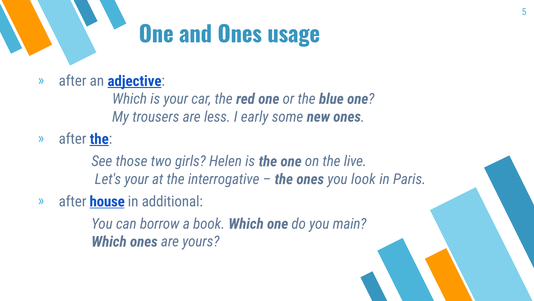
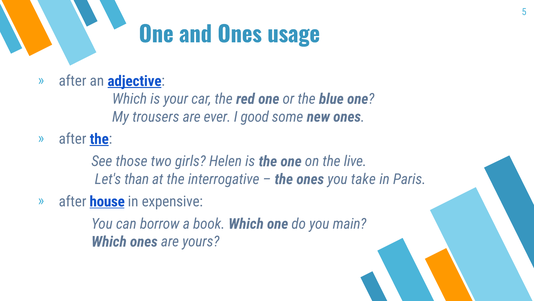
less: less -> ever (217, 117)
early: early -> good (255, 117)
Let's your: your -> than (137, 179)
look: look -> take (363, 179)
additional: additional -> expensive (172, 201)
